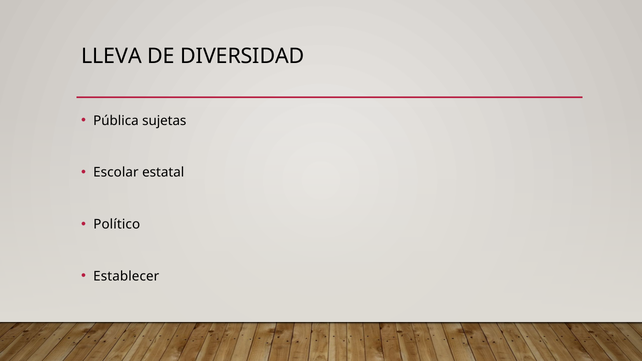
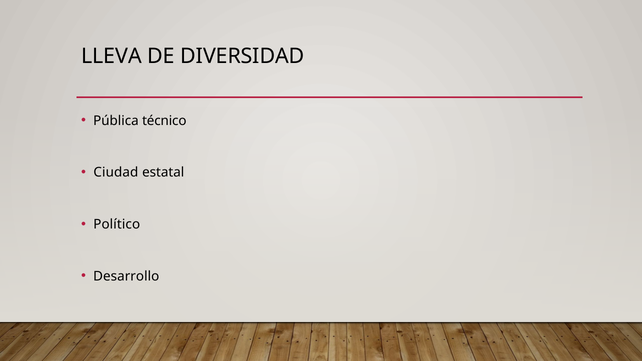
sujetas: sujetas -> técnico (164, 121)
Escolar: Escolar -> Ciudad (116, 173)
Establecer: Establecer -> Desarrollo (126, 276)
